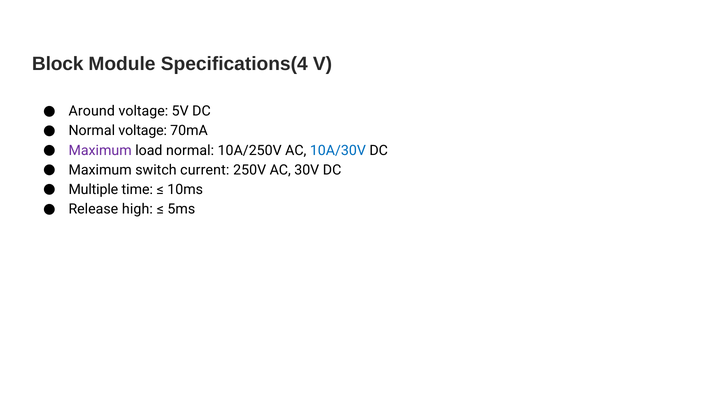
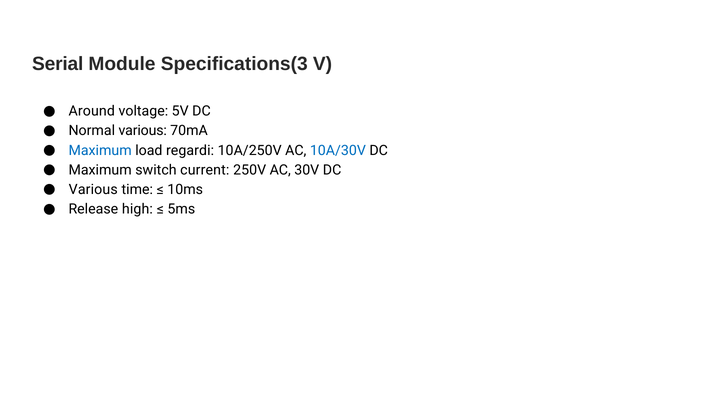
Block: Block -> Serial (58, 64)
Specifications(4: Specifications(4 -> Specifications(3 (234, 64)
Normal voltage: voltage -> various (143, 131)
Maximum colour: purple -> blue (100, 150)
load normal: normal -> regardi (190, 150)
Multiple: Multiple -> Various (93, 189)
